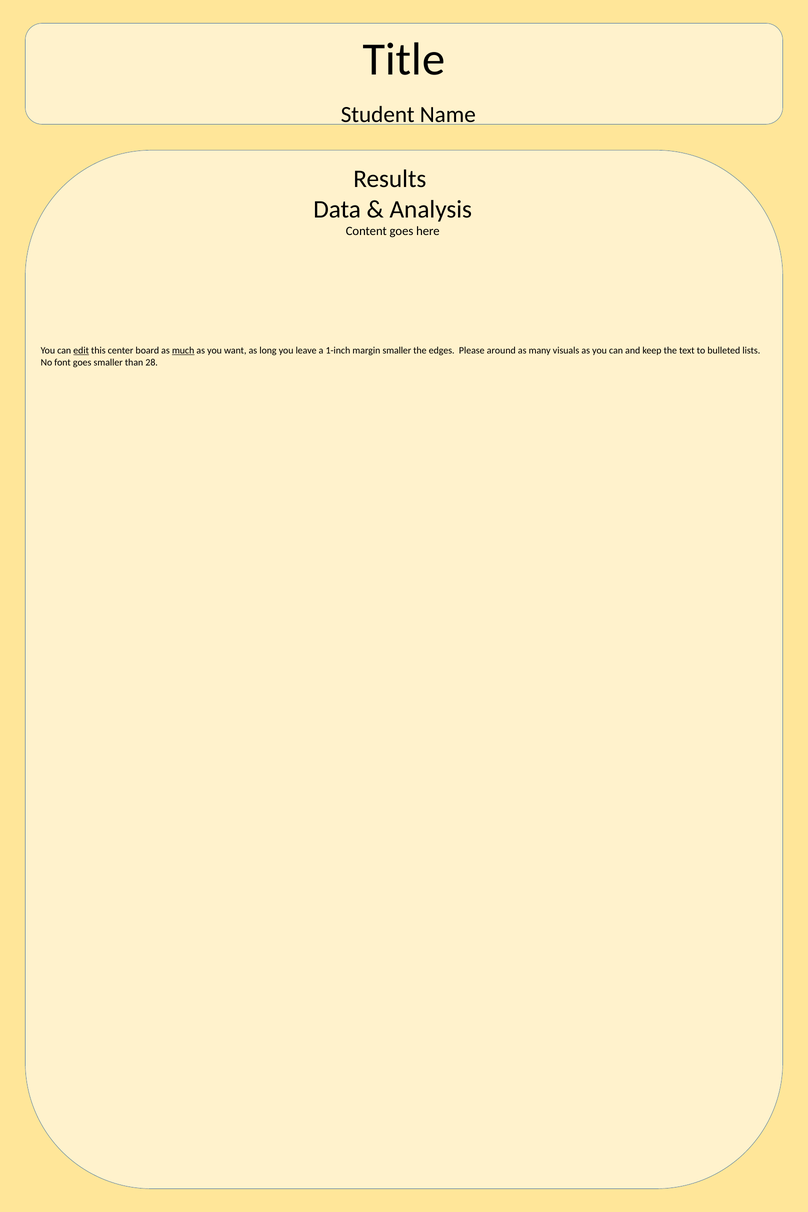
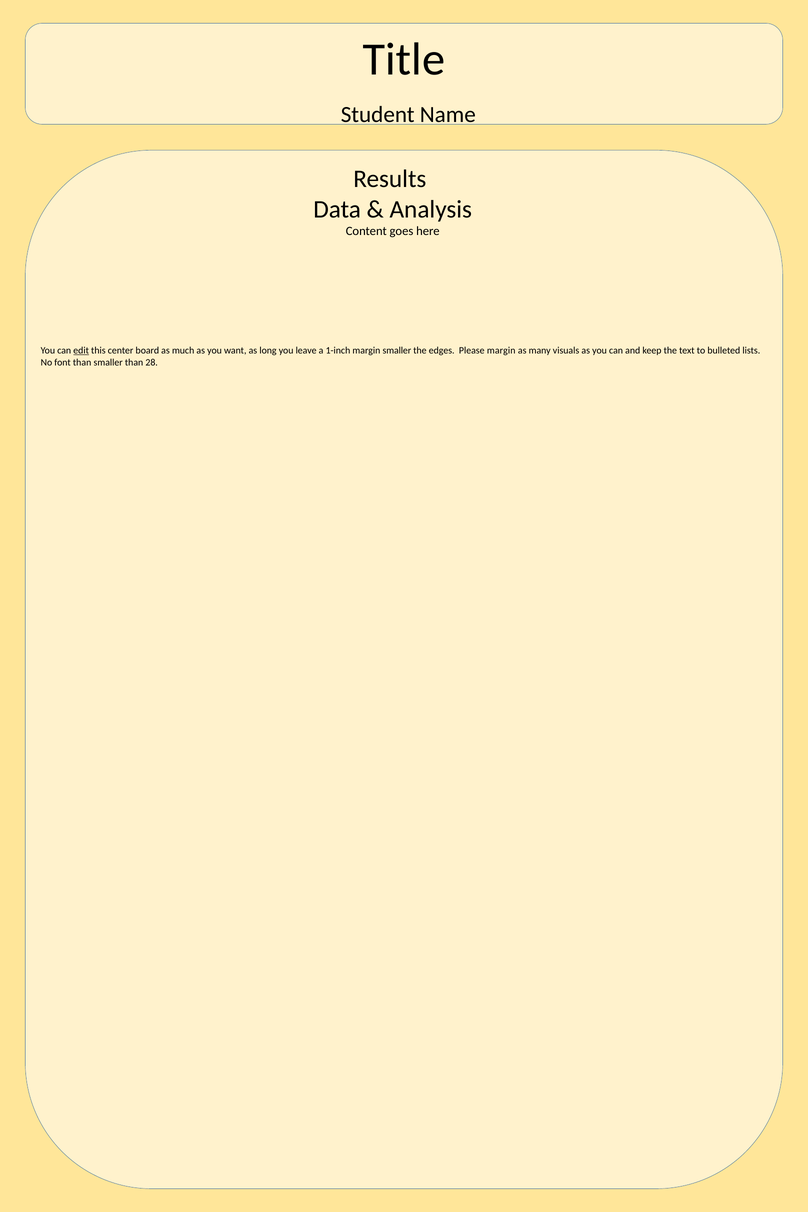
much underline: present -> none (183, 351)
Please around: around -> margin (501, 351)
font goes: goes -> than (82, 362)
